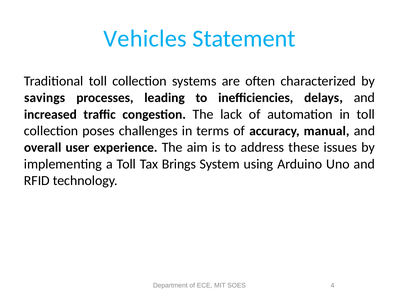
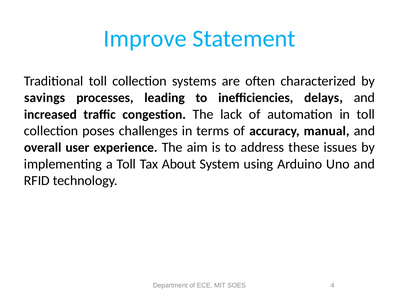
Vehicles: Vehicles -> Improve (145, 39)
Brings: Brings -> About (179, 164)
